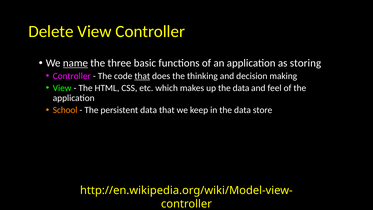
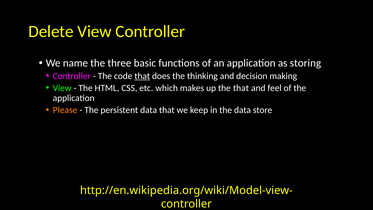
name underline: present -> none (75, 63)
up the data: data -> that (241, 88)
School: School -> Please (65, 110)
